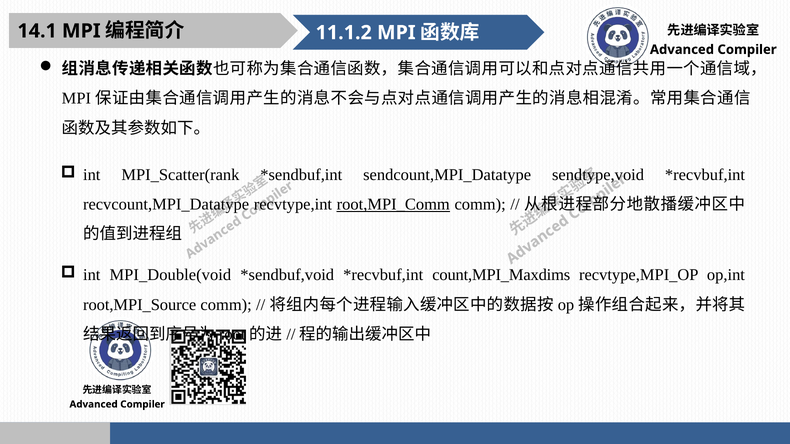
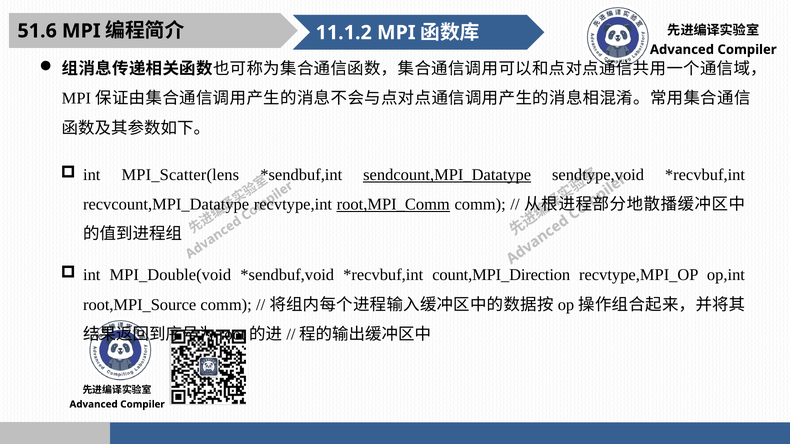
14.1: 14.1 -> 51.6 (37, 31)
MPI_Scatter(rank: MPI_Scatter(rank -> MPI_Scatter(lens (180, 175)
sendcount,MPI_Datatype underline: none -> present (447, 175)
count,MPI_Maxdims: count,MPI_Maxdims -> count,MPI_Direction (501, 275)
